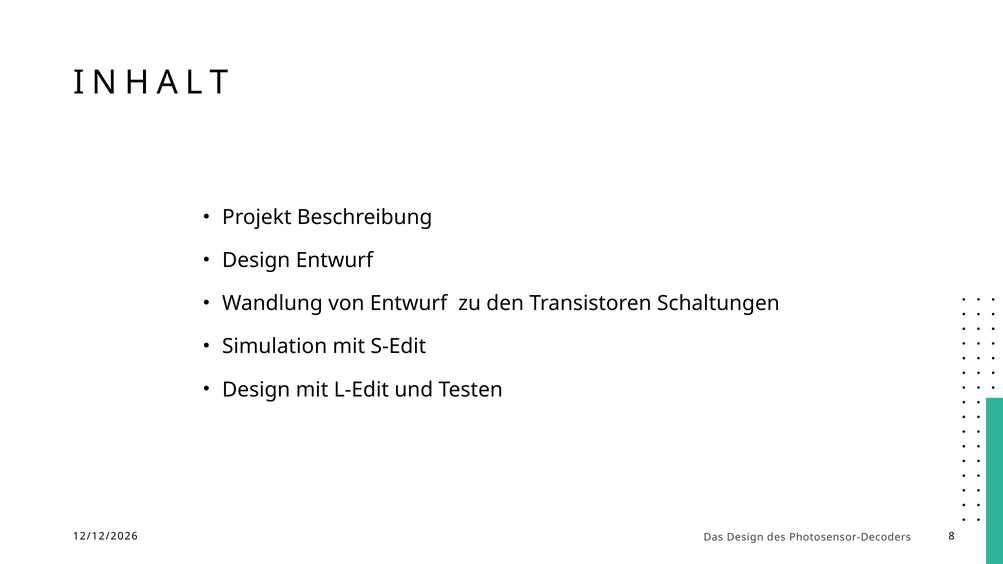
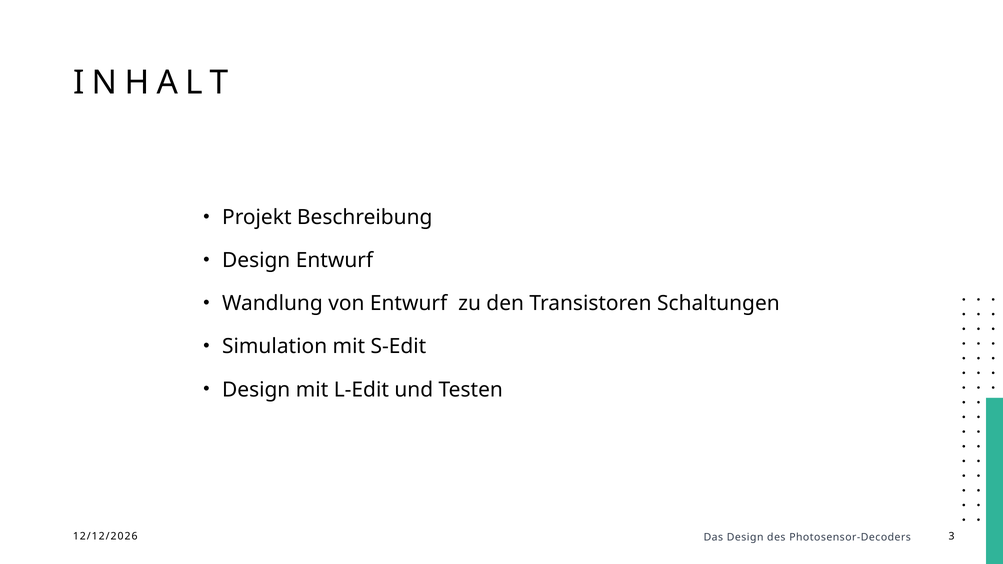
8: 8 -> 3 (951, 537)
